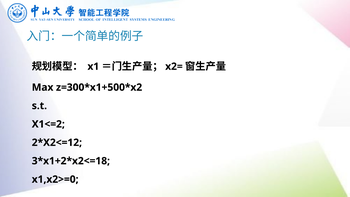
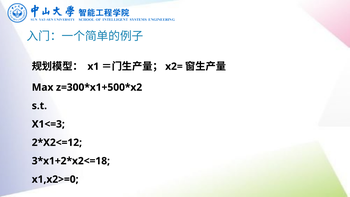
X1<=2: X1<=2 -> X1<=3 (48, 124)
